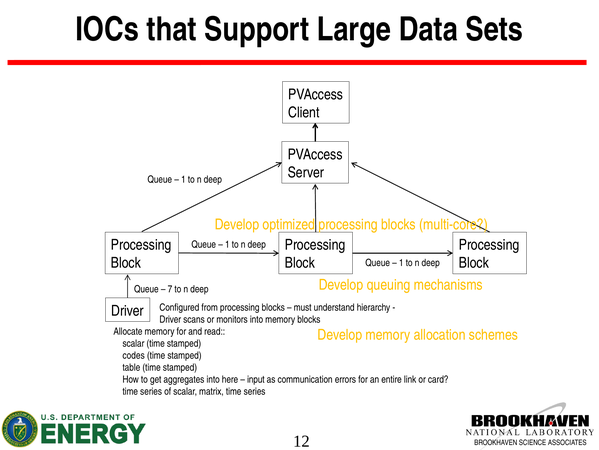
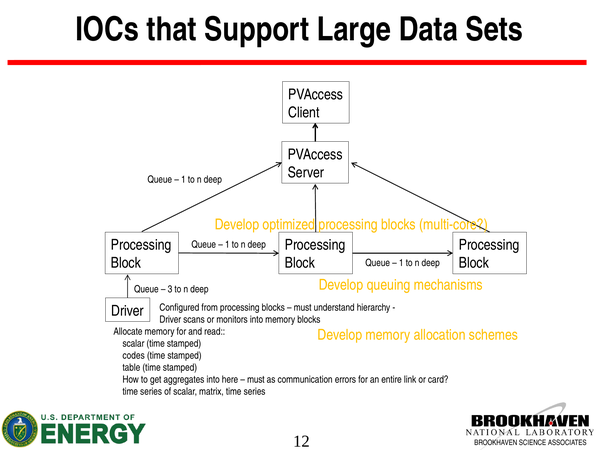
7: 7 -> 3 (170, 289)
input: input -> must (256, 379)
